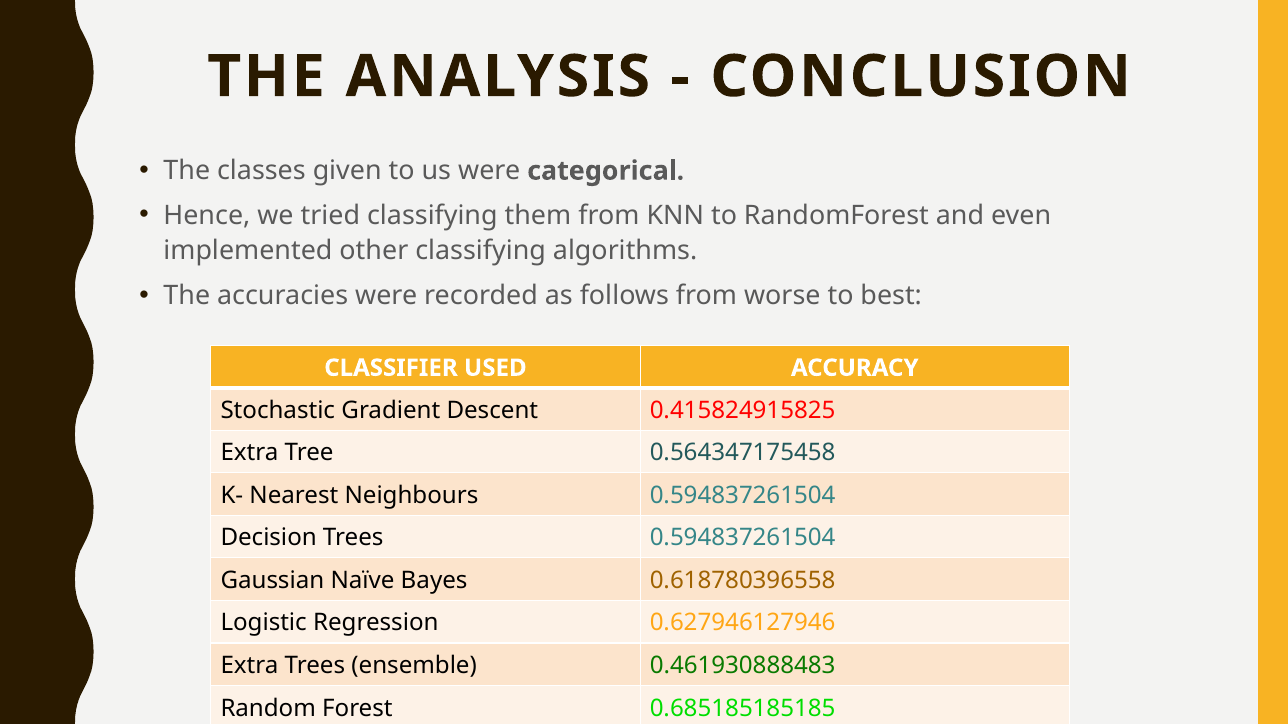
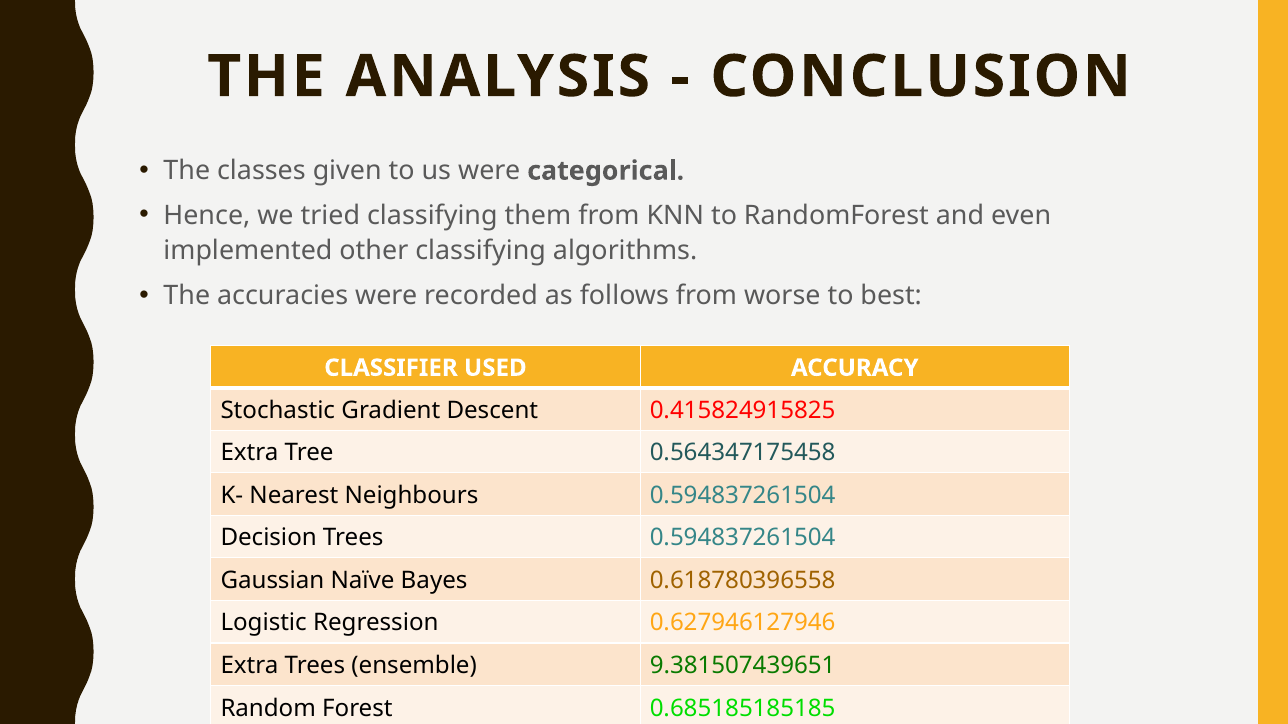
0.461930888483: 0.461930888483 -> 9.381507439651 (743, 666)
